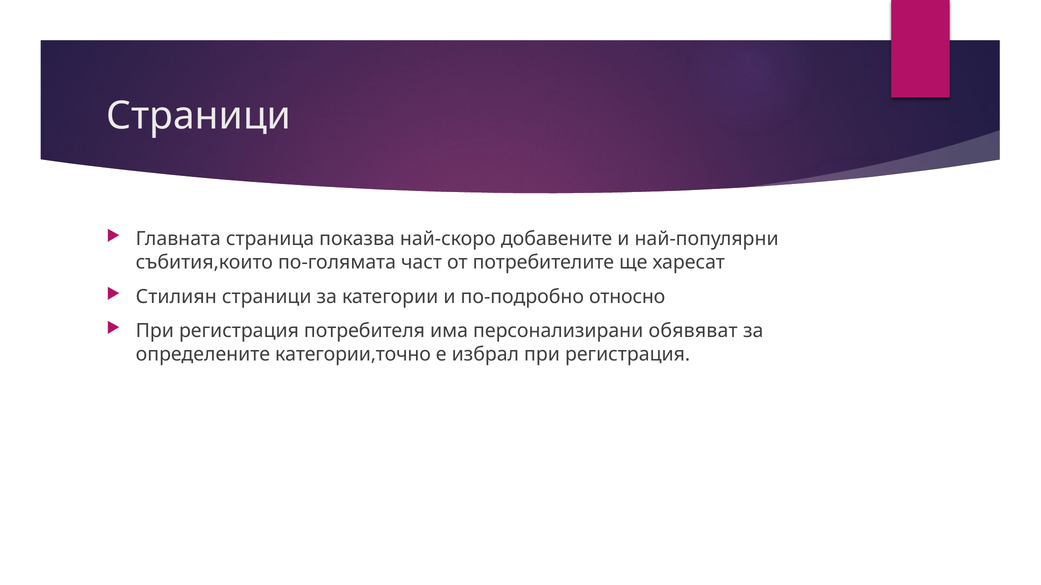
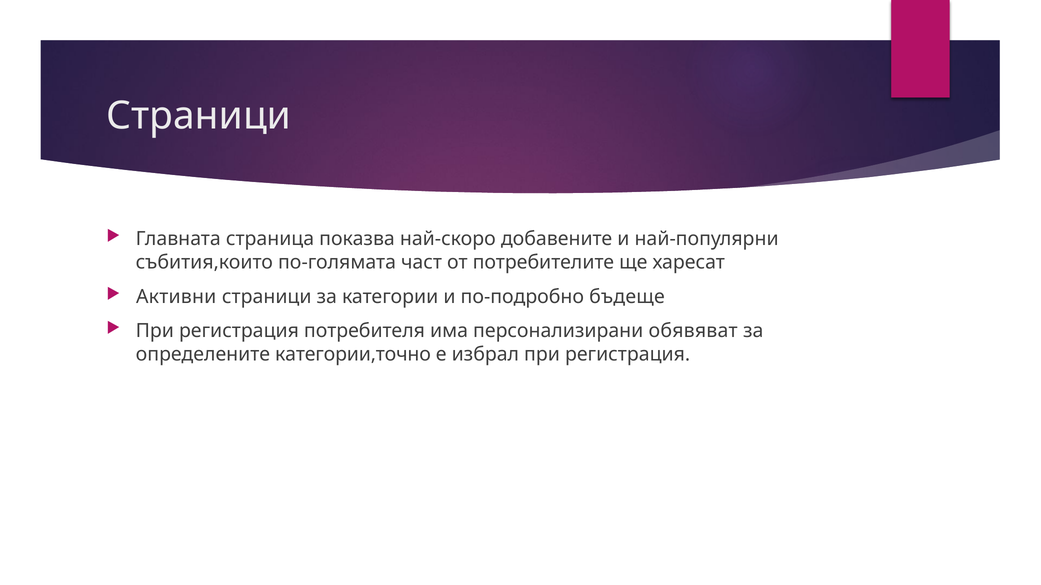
Стилиян: Стилиян -> Активни (176, 297)
относно: относно -> бъдеще (627, 297)
